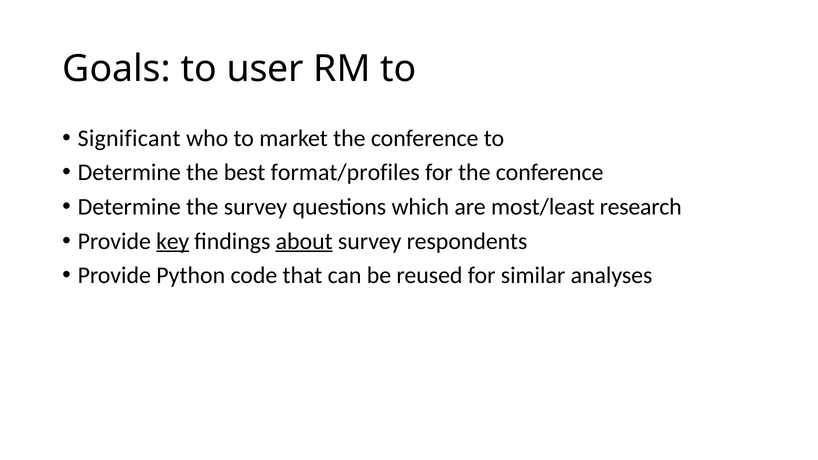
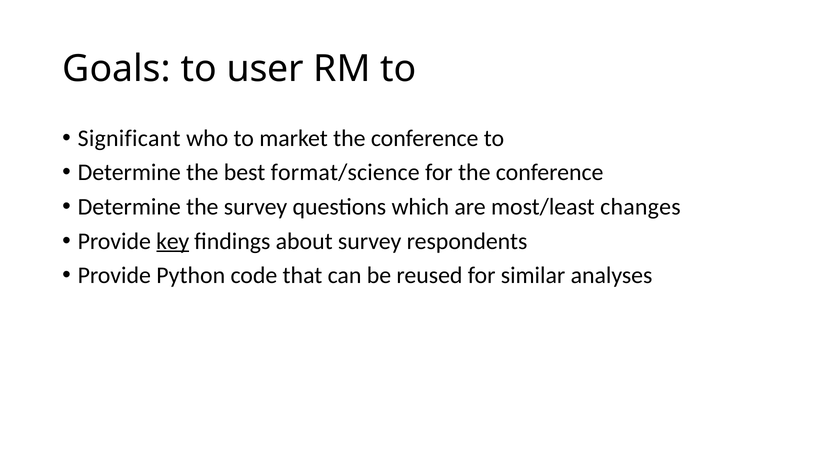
format/profiles: format/profiles -> format/science (345, 173)
research: research -> changes (640, 207)
about underline: present -> none (304, 241)
